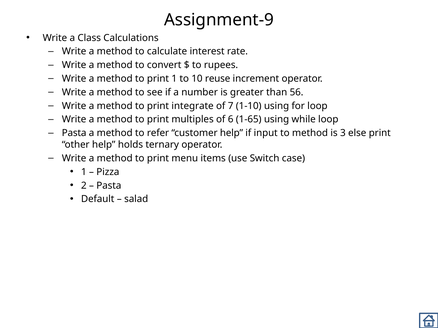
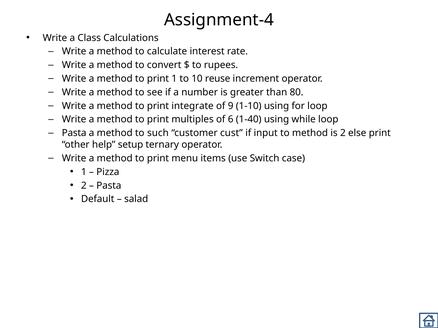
Assignment-9: Assignment-9 -> Assignment-4 (219, 20)
56: 56 -> 80 (297, 92)
7: 7 -> 9 (231, 106)
1-65: 1-65 -> 1-40 (249, 120)
refer: refer -> such (158, 133)
customer help: help -> cust (231, 133)
is 3: 3 -> 2 (343, 133)
holds: holds -> setup (131, 145)
